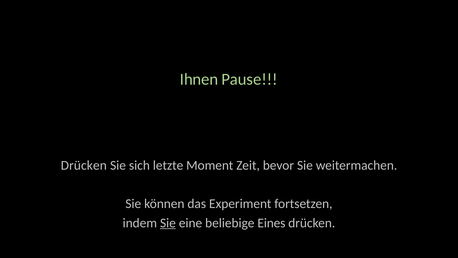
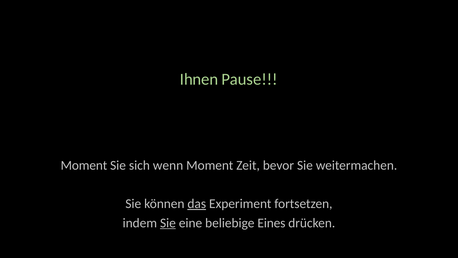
Drücken: Drücken -> Moment (84, 165)
letzte: letzte -> wenn (168, 165)
das underline: none -> present (197, 203)
